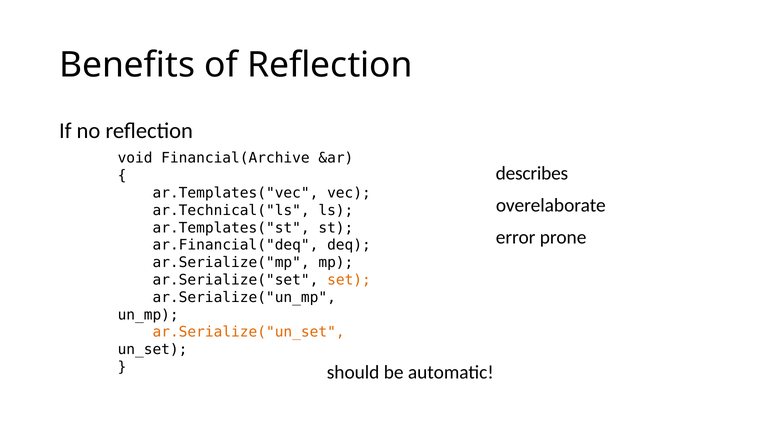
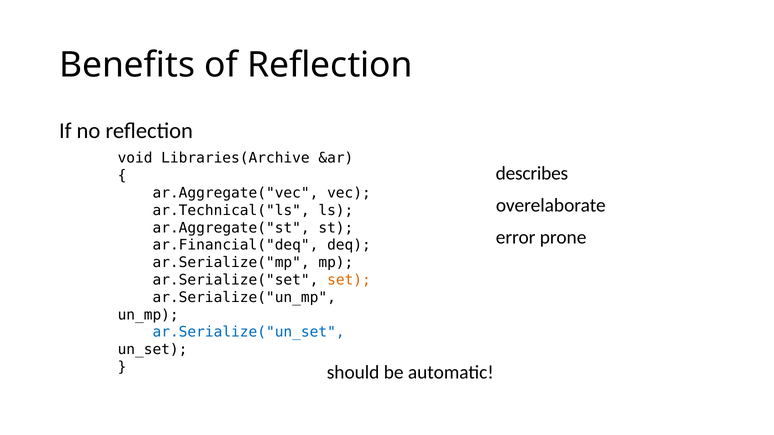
Financial(Archive: Financial(Archive -> Libraries(Archive (235, 158)
ar.Templates("vec: ar.Templates("vec -> ar.Aggregate("vec (235, 193)
ar.Templates("st: ar.Templates("st -> ar.Aggregate("st (231, 228)
ar.Serialize("un_set colour: orange -> blue (249, 332)
